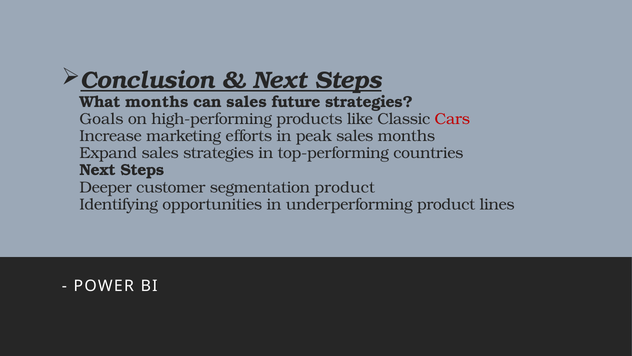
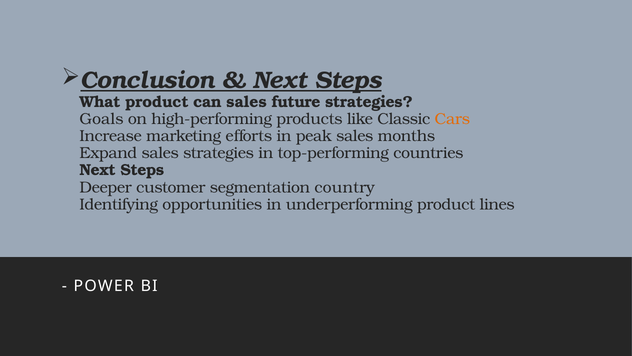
What months: months -> product (157, 102)
Cars colour: red -> orange (452, 119)
segmentation product: product -> country (345, 187)
